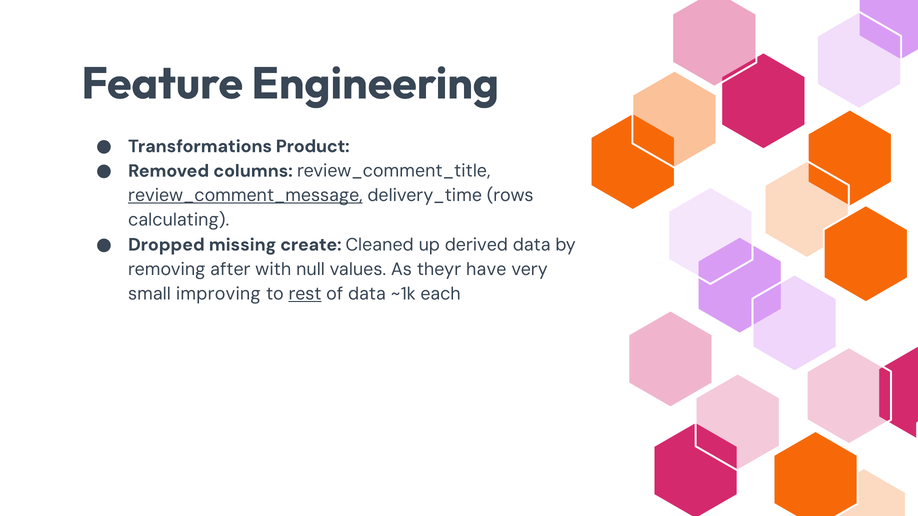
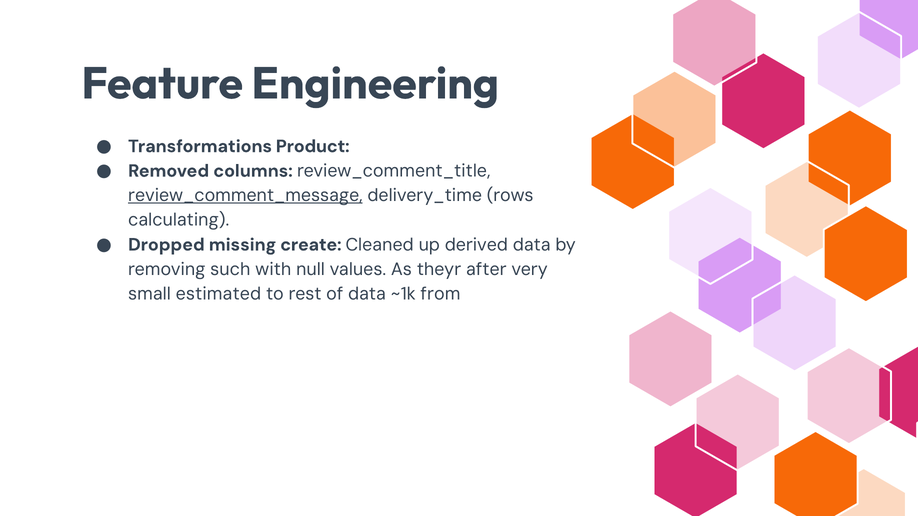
after: after -> such (230, 269)
have: have -> after (486, 269)
improving: improving -> estimated (218, 294)
rest underline: present -> none (305, 294)
each: each -> from (441, 294)
